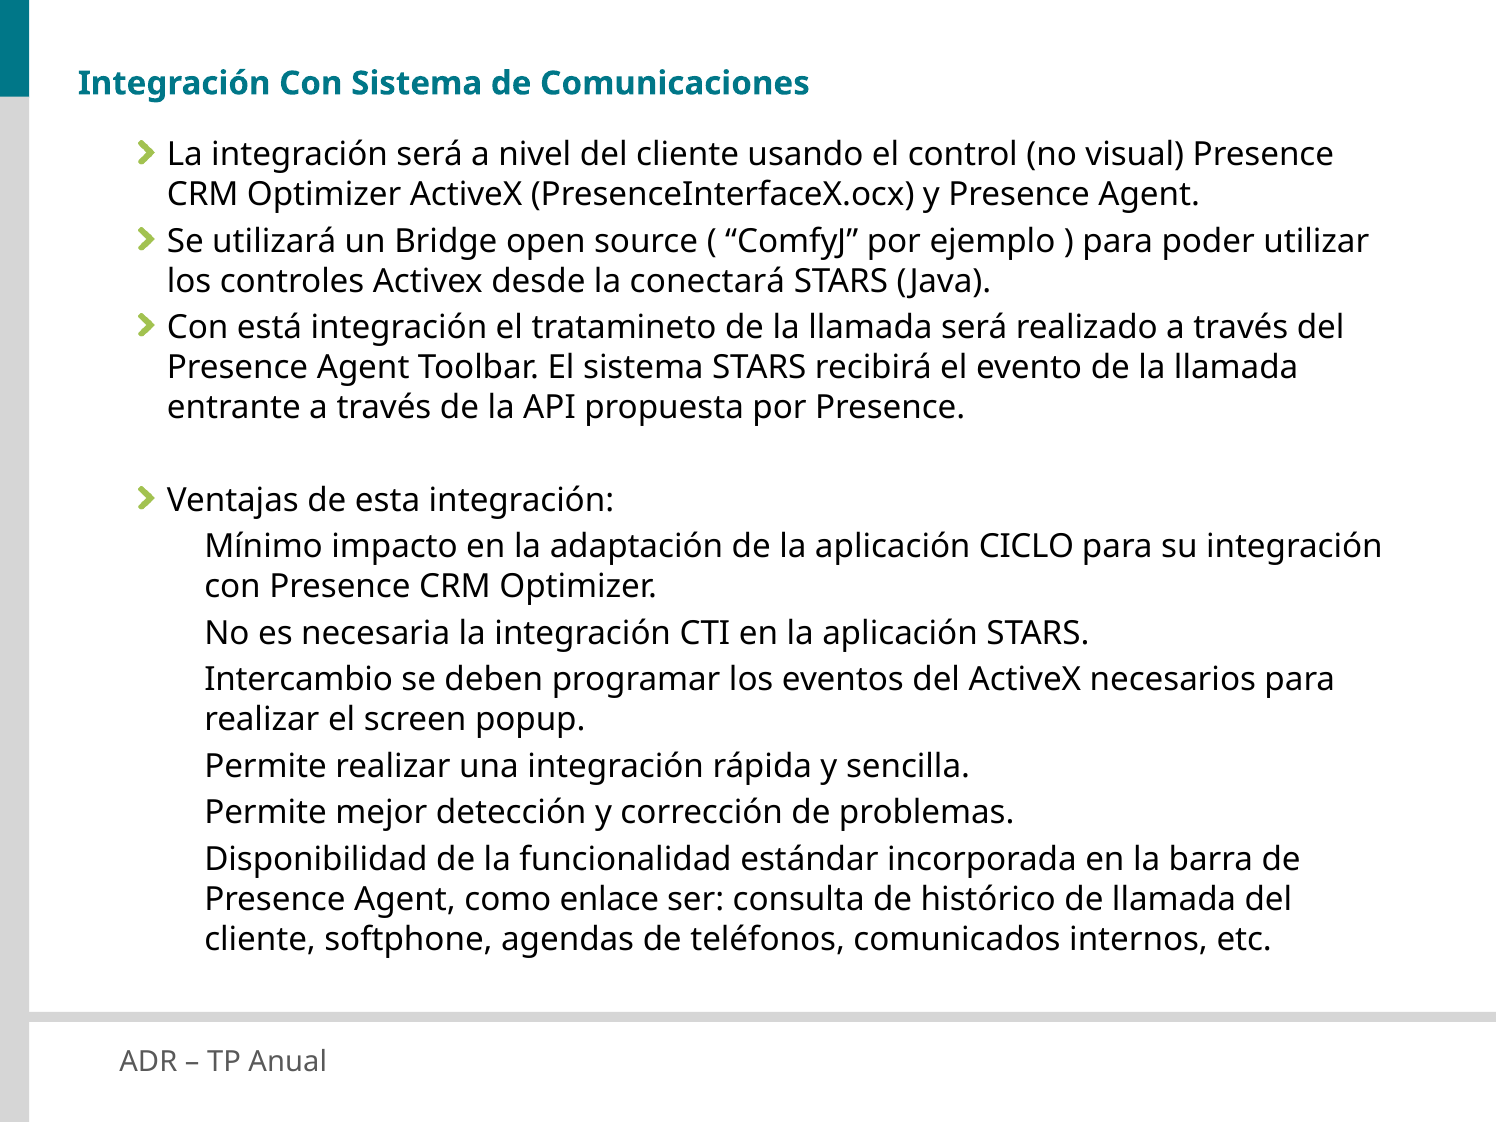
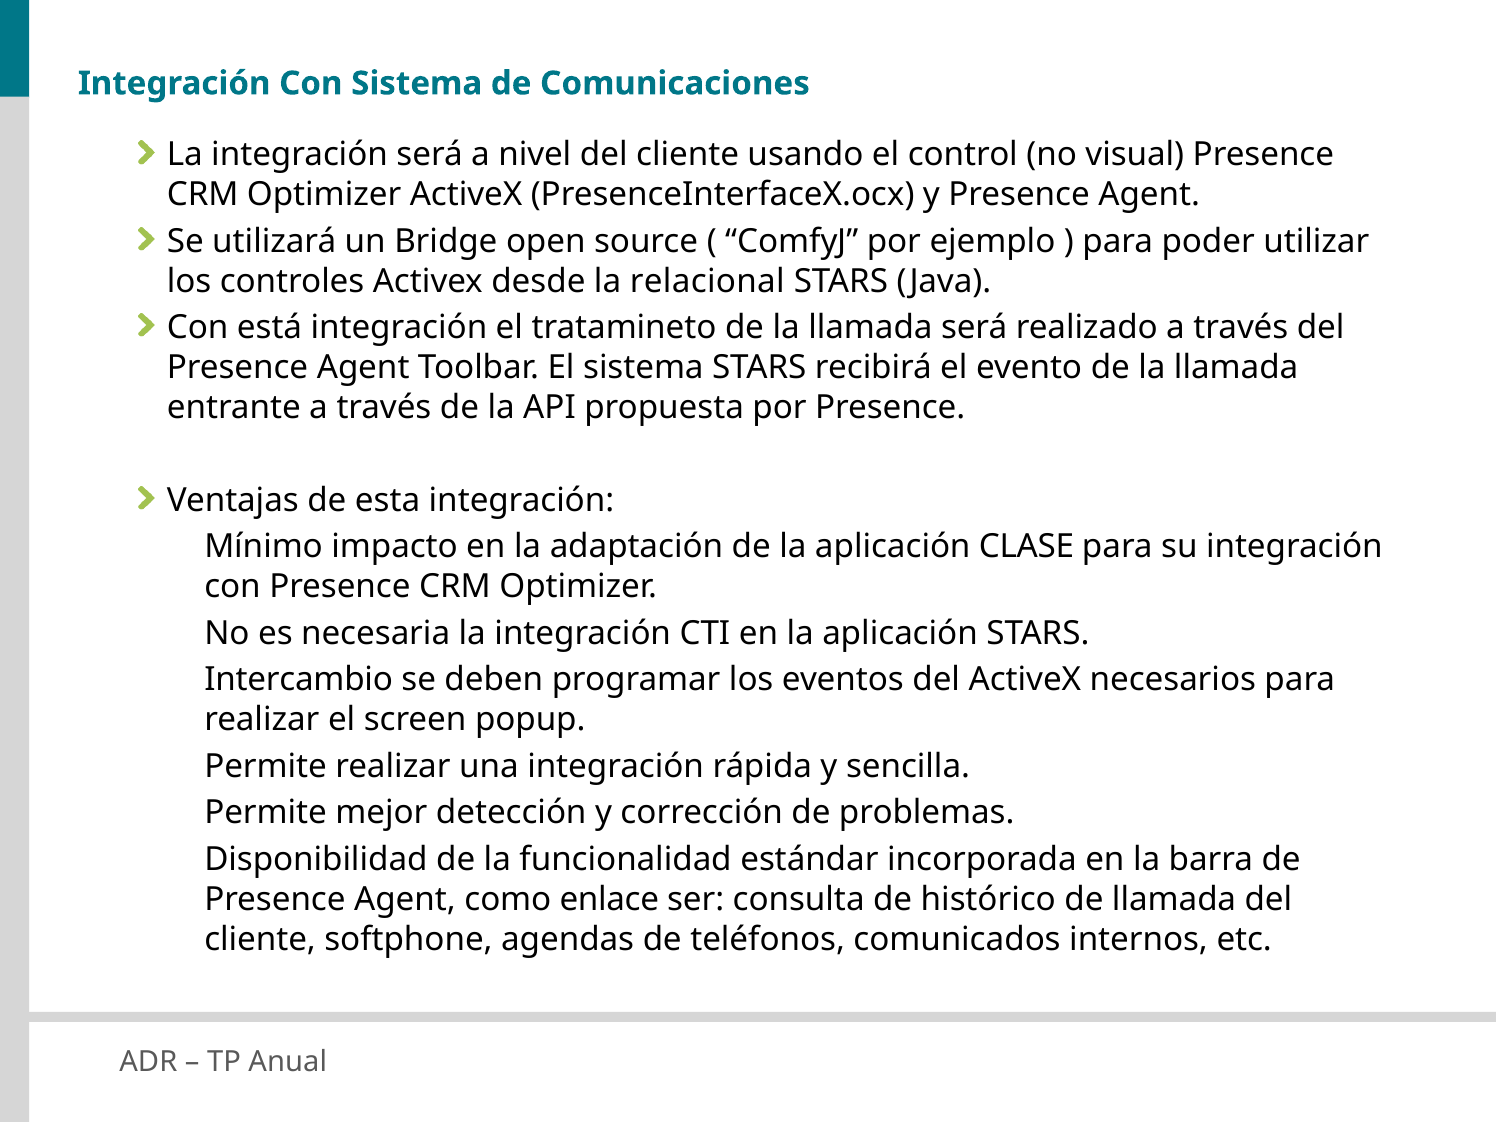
conectará: conectará -> relacional (707, 281)
CICLO: CICLO -> CLASE (1026, 547)
